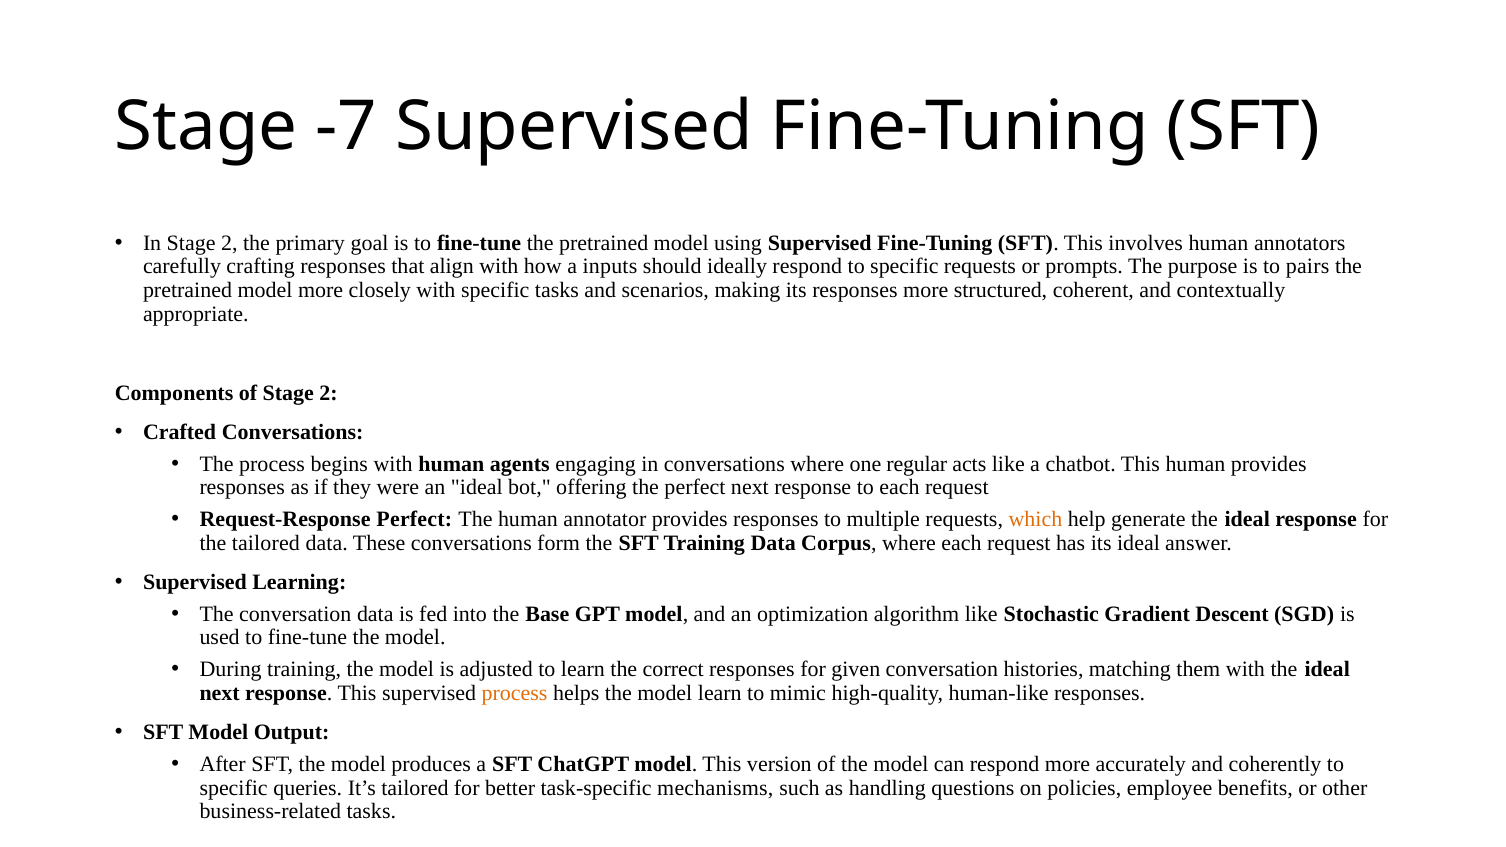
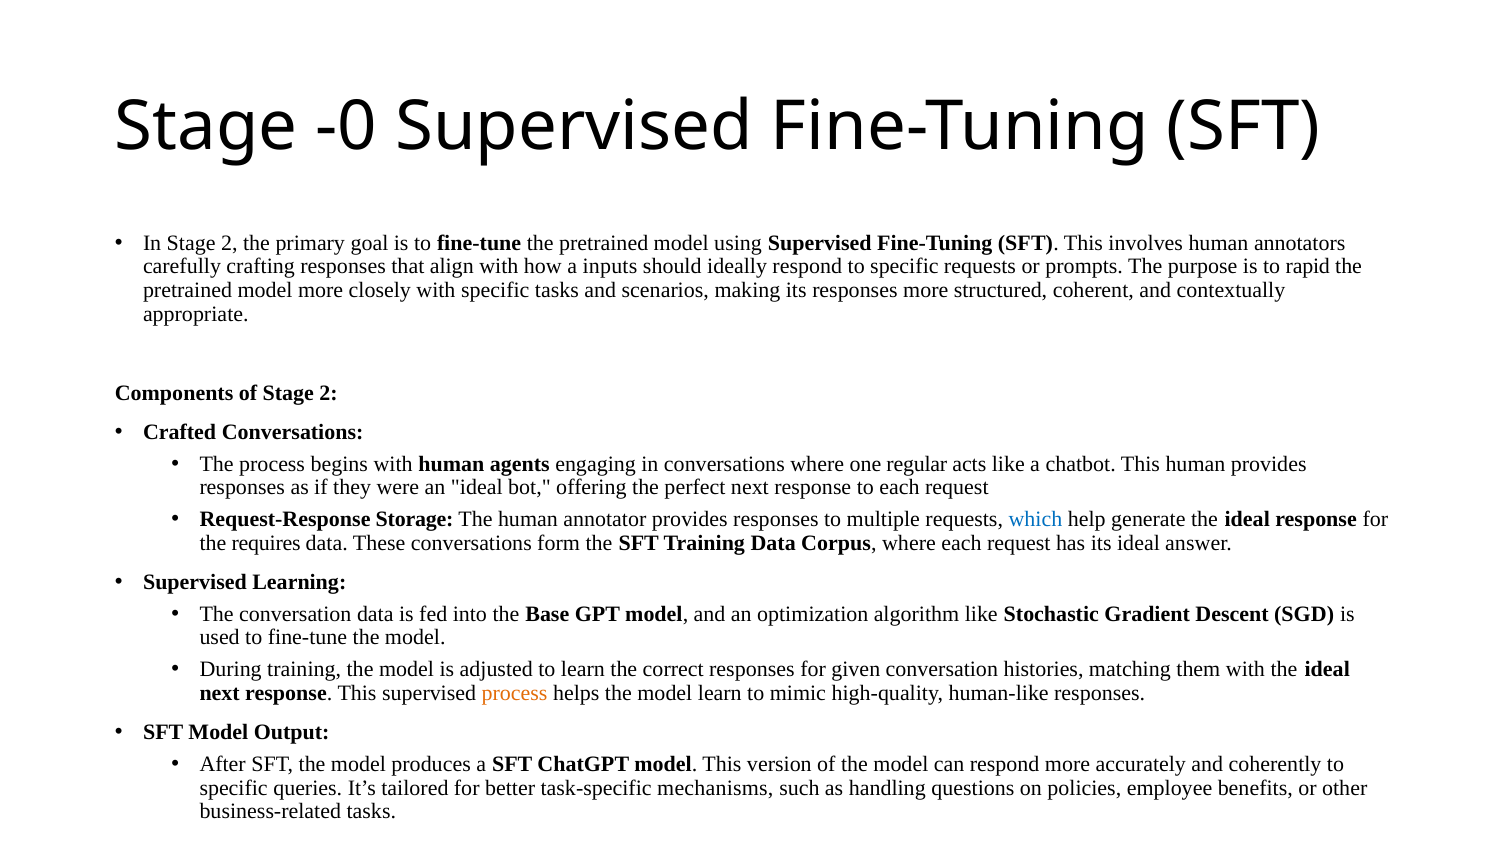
-7: -7 -> -0 (346, 127)
pairs: pairs -> rapid (1308, 267)
Request-Response Perfect: Perfect -> Storage (415, 519)
which colour: orange -> blue (1035, 519)
the tailored: tailored -> requires (266, 543)
